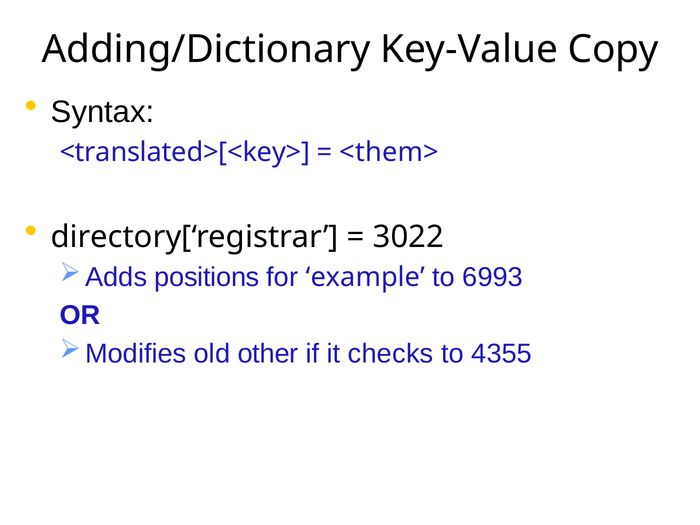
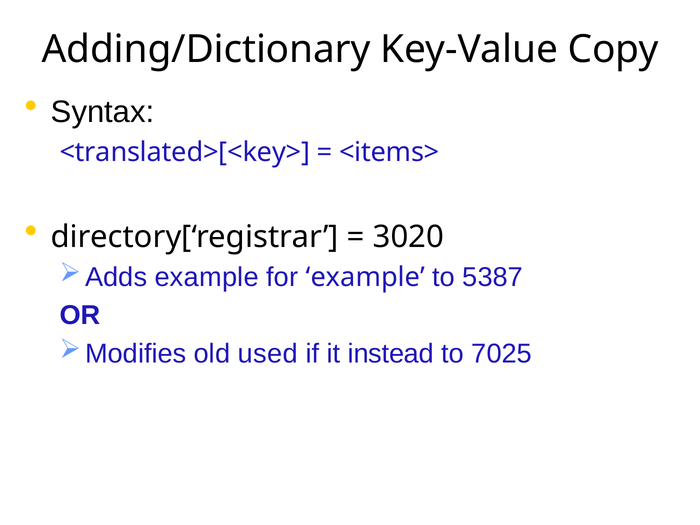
<them>: <them> -> <items> (389, 152)
3022: 3022 -> 3020 (408, 237)
positions: positions -> example (207, 277)
6993: 6993 -> 5387 (493, 277)
other: other -> used (268, 354)
checks: checks -> instead (391, 354)
4355: 4355 -> 7025 (502, 354)
